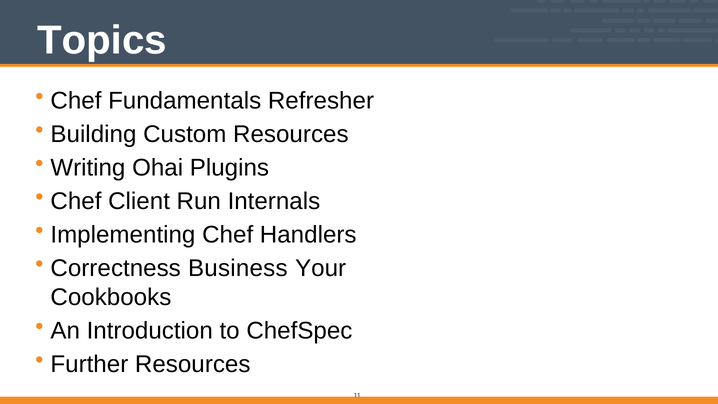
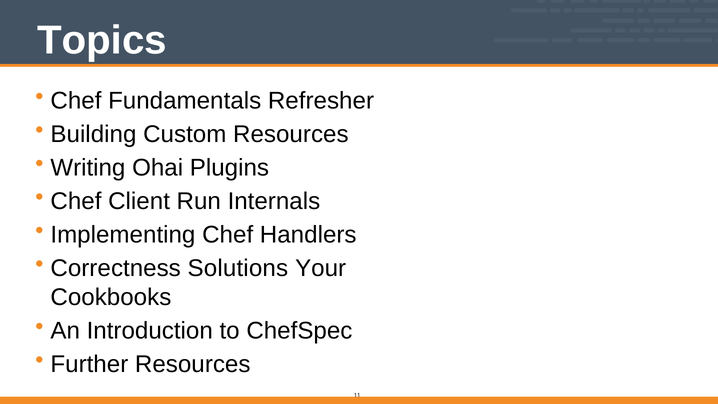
Business: Business -> Solutions (238, 268)
